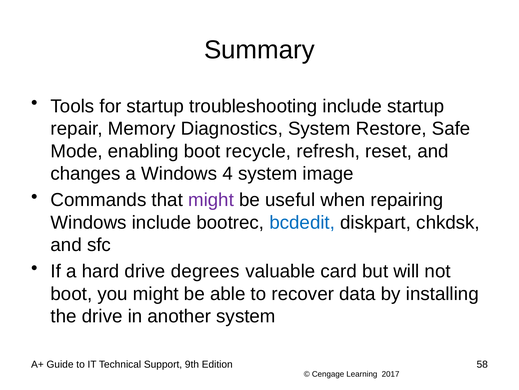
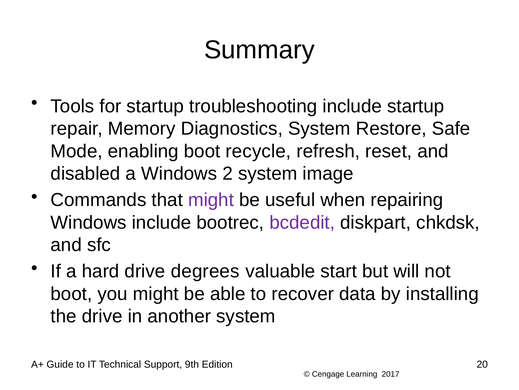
changes: changes -> disabled (85, 173)
4: 4 -> 2 (228, 173)
bcdedit colour: blue -> purple (302, 222)
card: card -> start (339, 271)
58: 58 -> 20 (482, 364)
